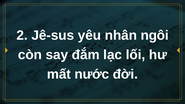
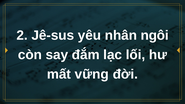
nước: nước -> vững (92, 74)
